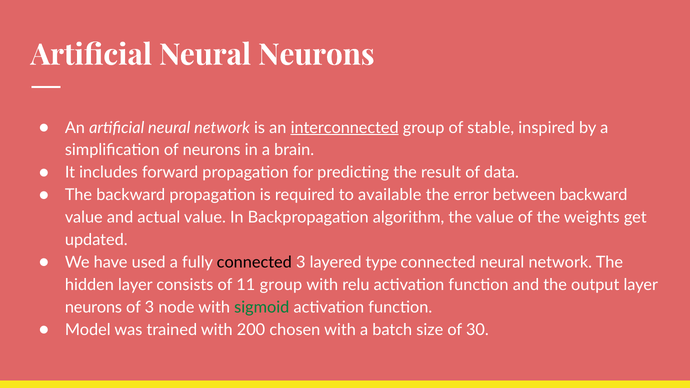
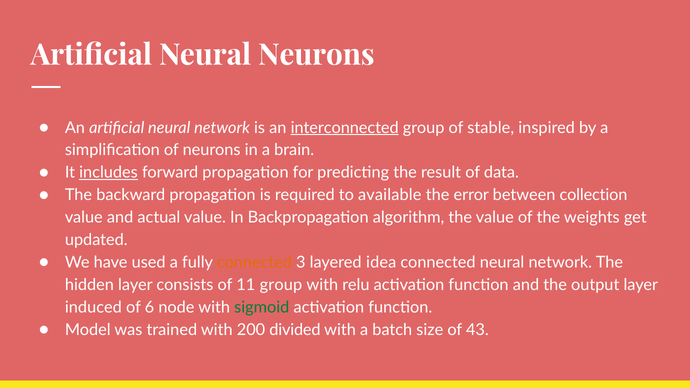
includes underline: none -> present (108, 173)
between backward: backward -> collection (593, 195)
connected colour: black -> orange (254, 262)
type: type -> idea (381, 262)
neurons: neurons -> induced (93, 307)
of 3: 3 -> 6 (149, 307)
chosen: chosen -> divided (295, 330)
30: 30 -> 43 (477, 330)
